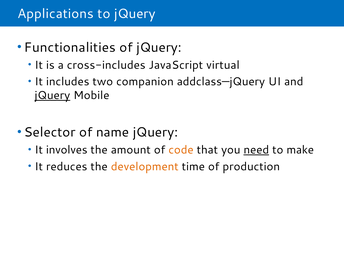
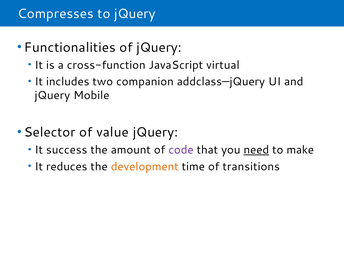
Applications: Applications -> Compresses (56, 14)
cross-includes: cross-includes -> cross-function (106, 65)
jQuery underline: present -> none (52, 95)
name: name -> value (113, 132)
involves: involves -> success (67, 150)
code colour: orange -> purple (181, 150)
production: production -> transitions (251, 167)
